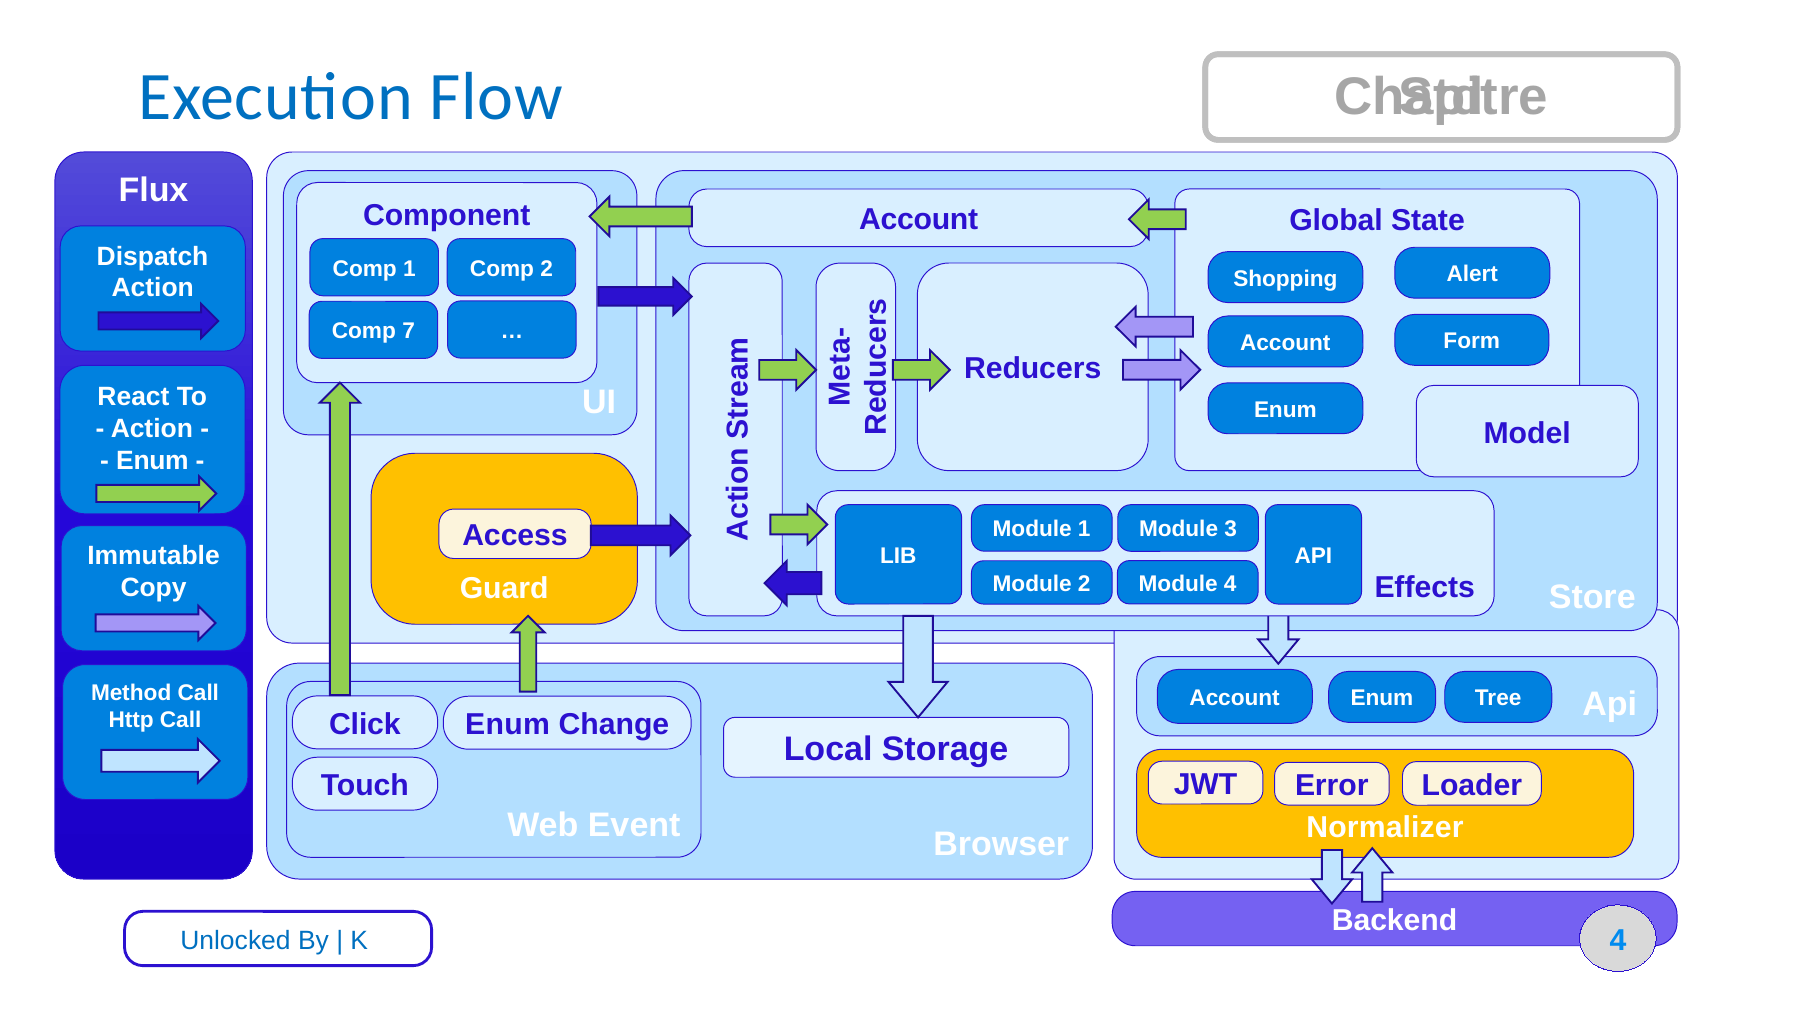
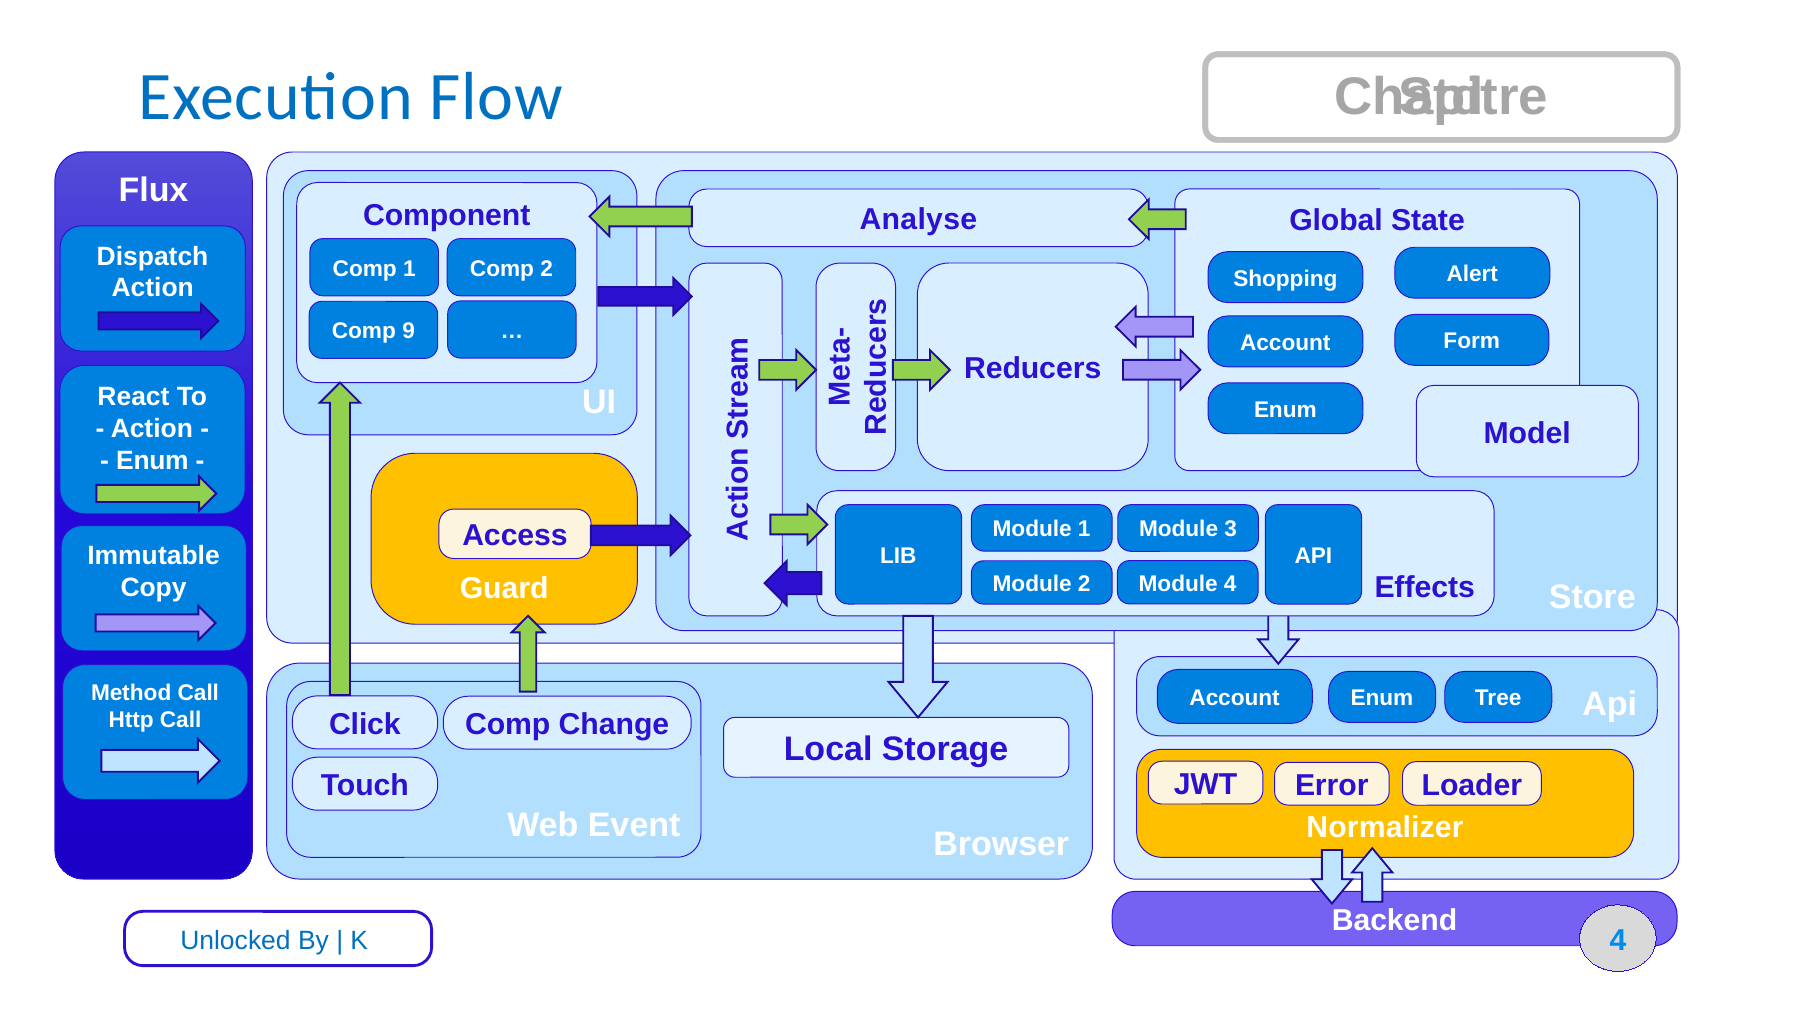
Account: Account -> Analyse (918, 220)
7: 7 -> 9 (409, 331)
Enum: Enum -> Comp (508, 725)
